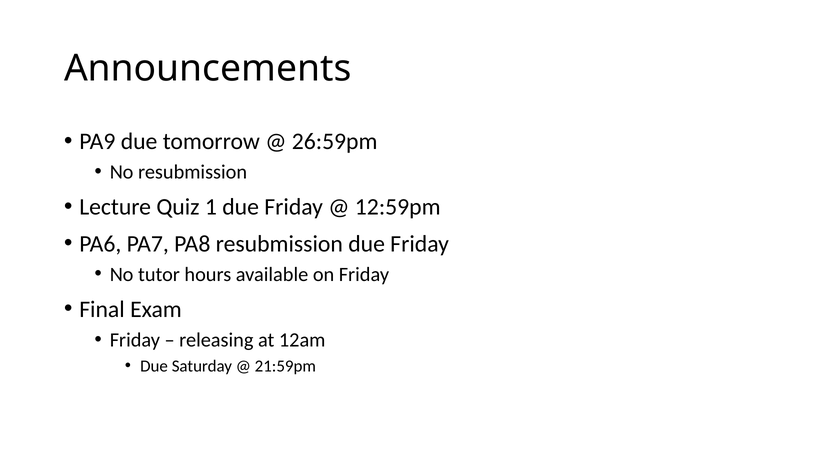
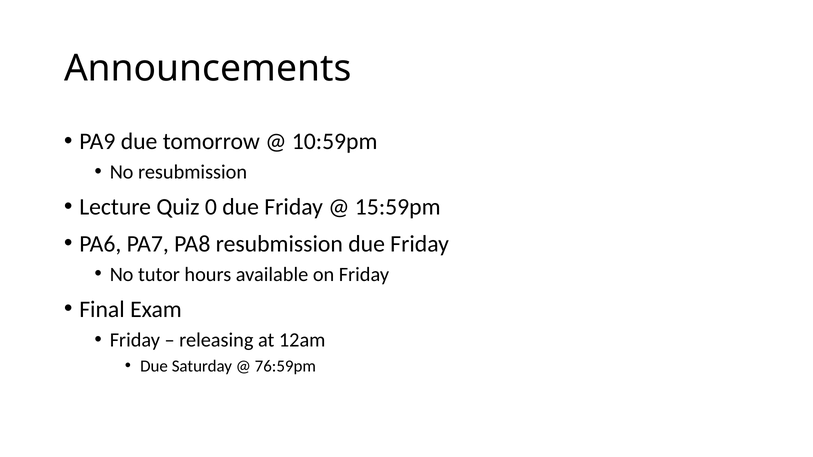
26:59pm: 26:59pm -> 10:59pm (335, 142)
1: 1 -> 0 (211, 207)
12:59pm: 12:59pm -> 15:59pm (398, 207)
21:59pm: 21:59pm -> 76:59pm (285, 366)
